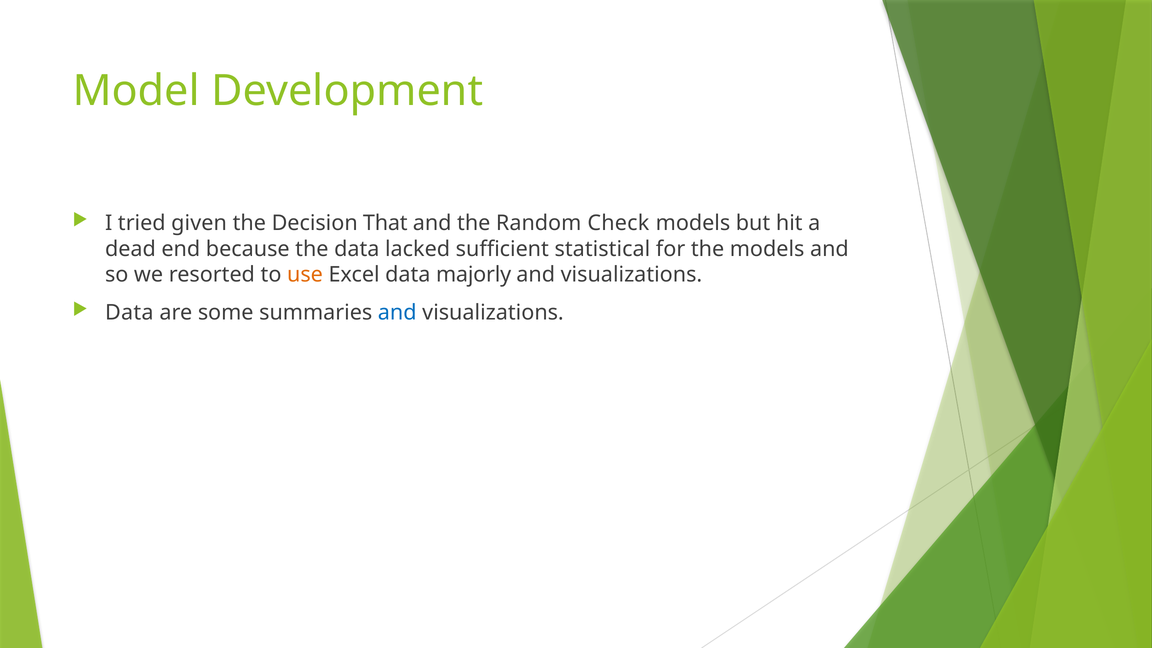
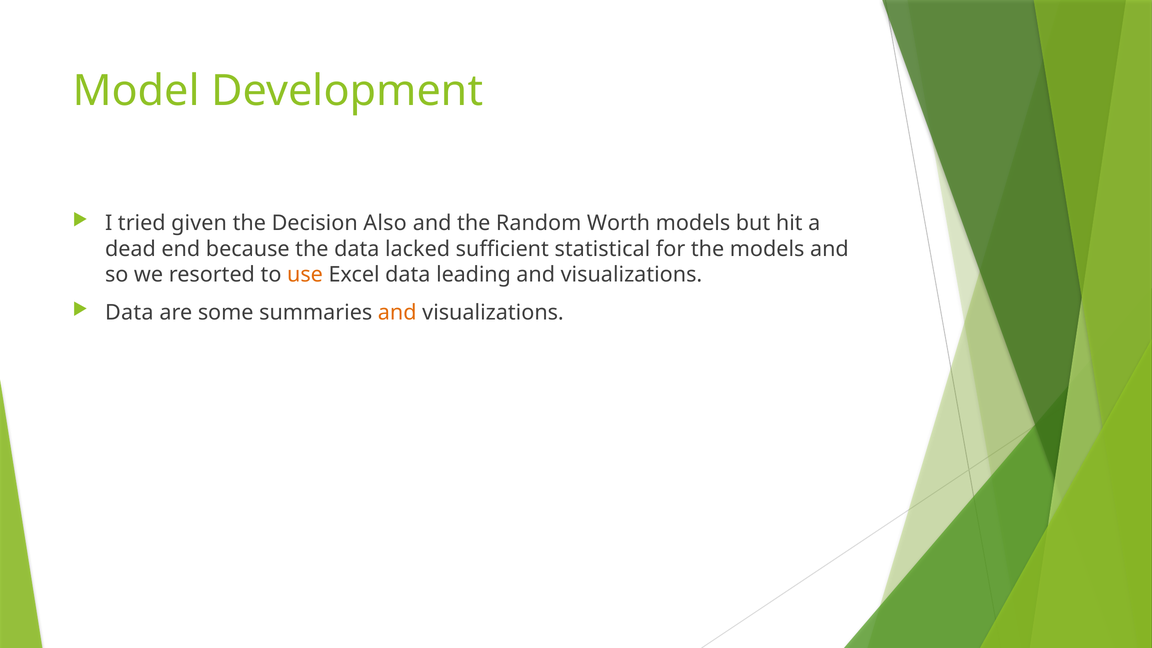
That: That -> Also (385, 223)
Check: Check -> Worth (618, 223)
majorly: majorly -> leading (474, 275)
and colour: blue -> orange (397, 313)
